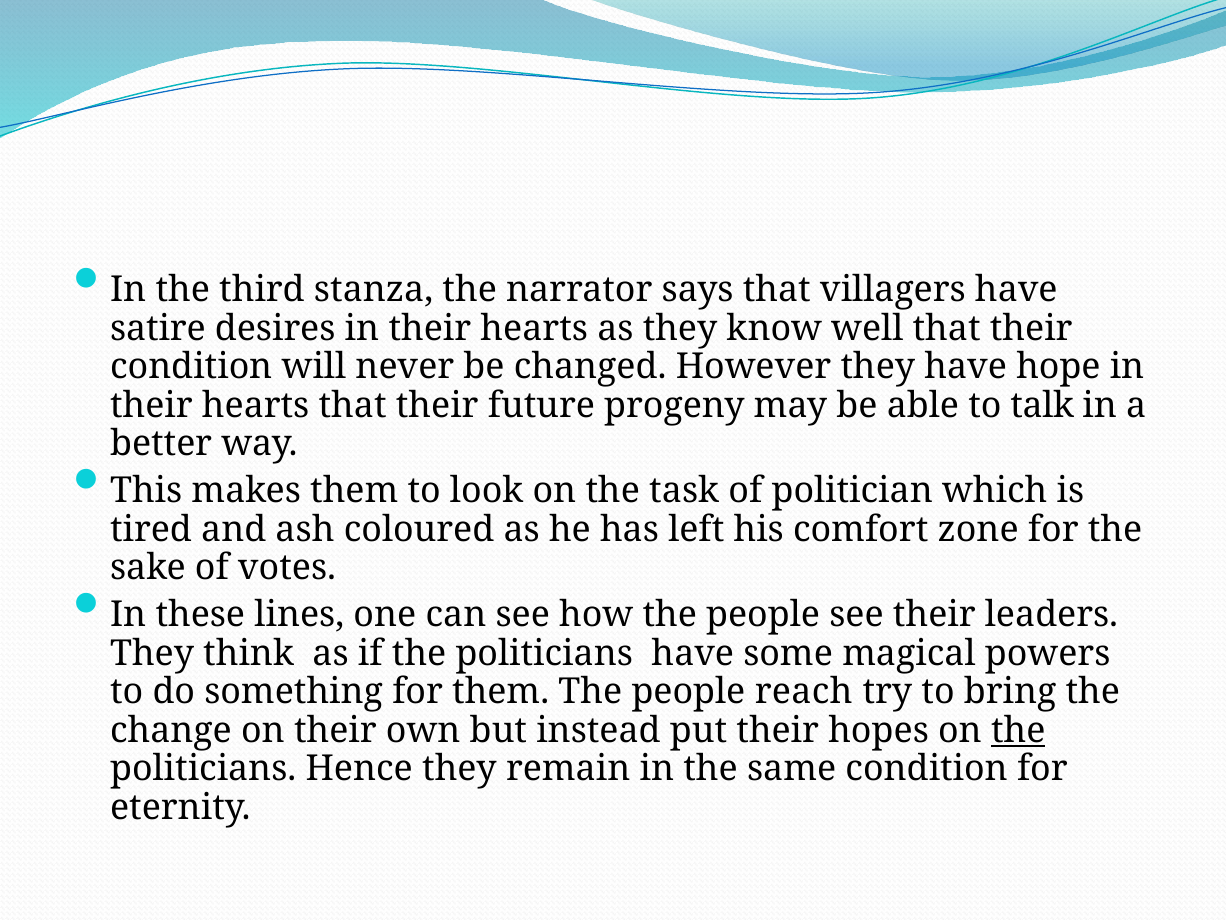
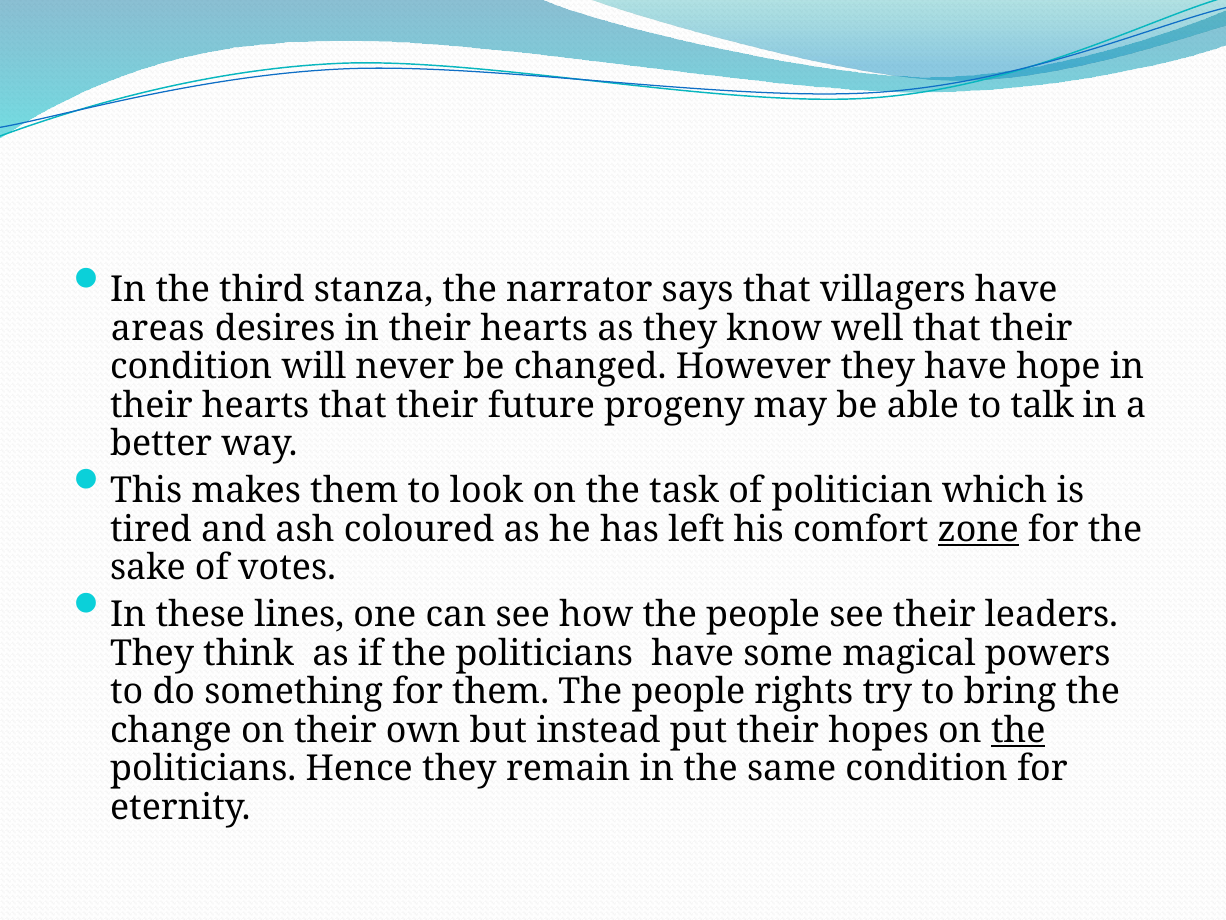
satire: satire -> areas (158, 328)
zone underline: none -> present (978, 529)
reach: reach -> rights (804, 691)
